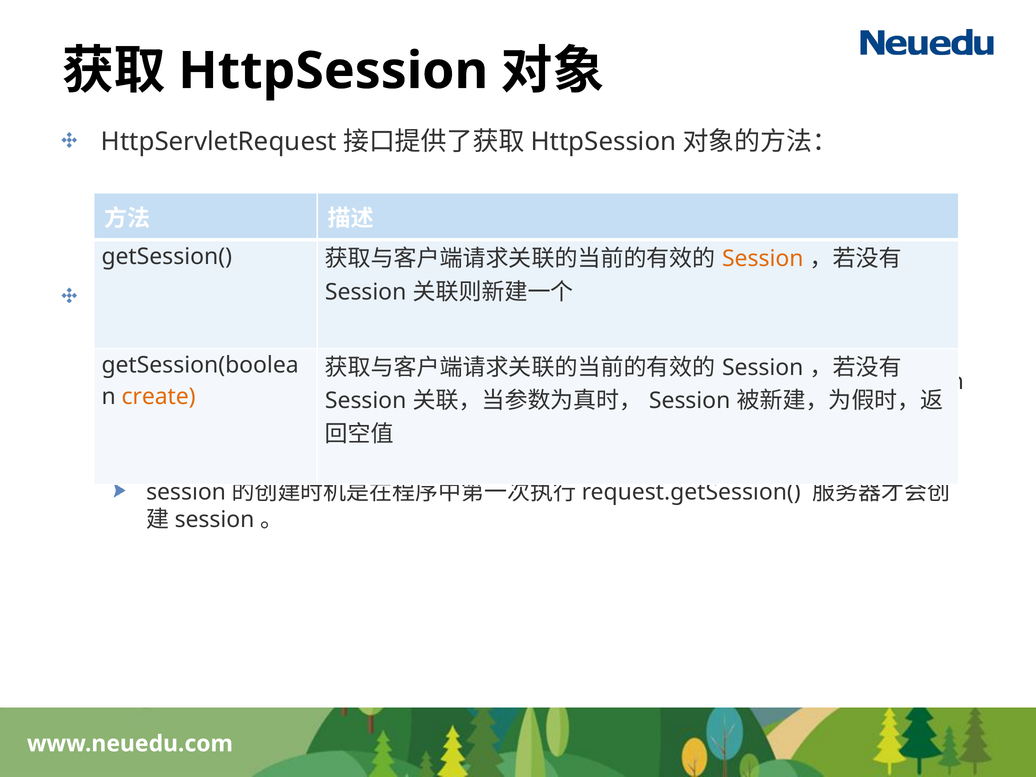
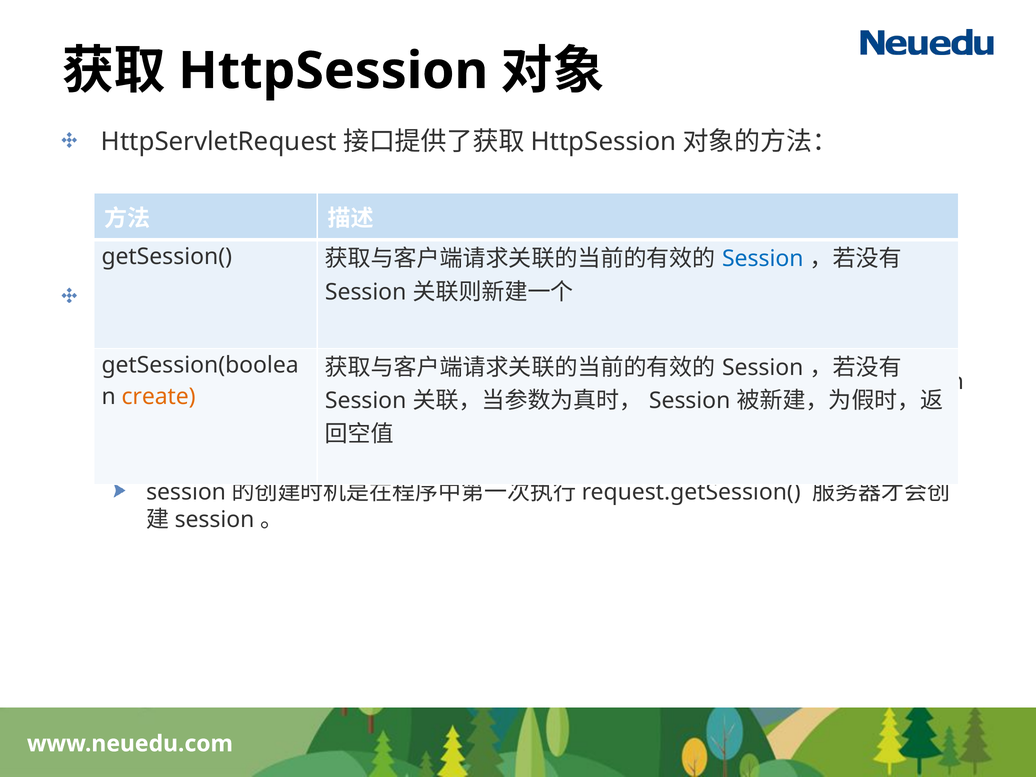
Session colour: orange -> blue (763, 259)
